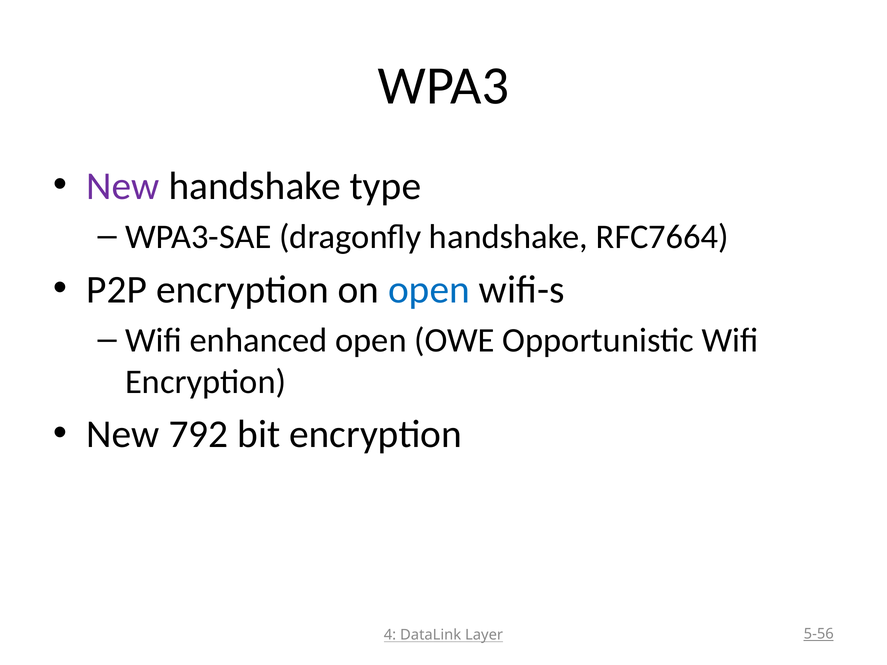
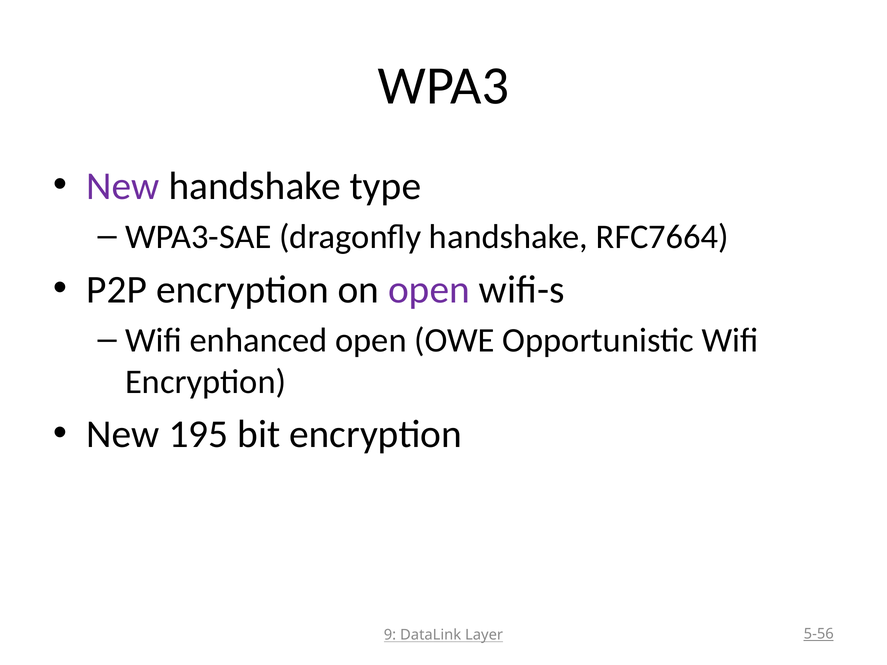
open colour: blue -> purple (429, 290)
792: 792 -> 195 (198, 435)
4: 4 -> 9 (390, 635)
